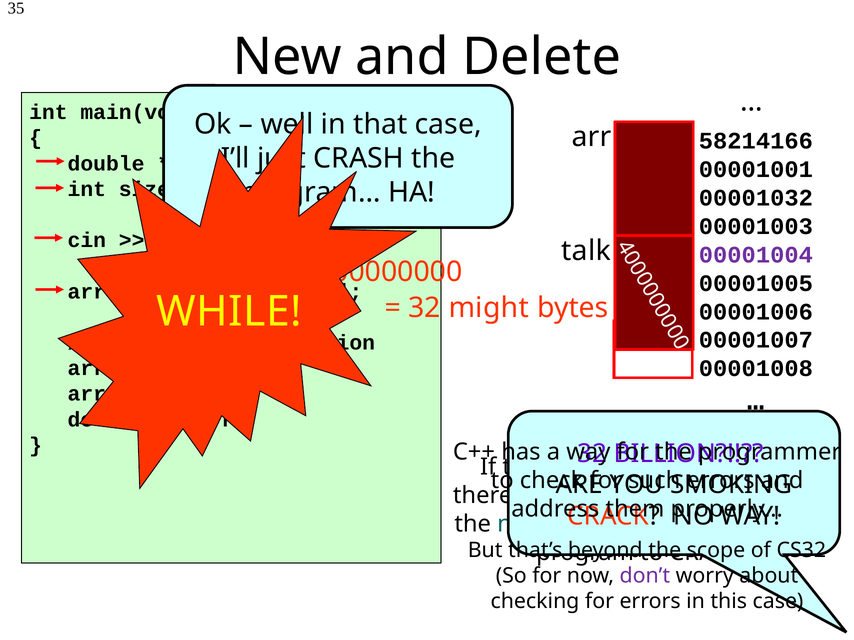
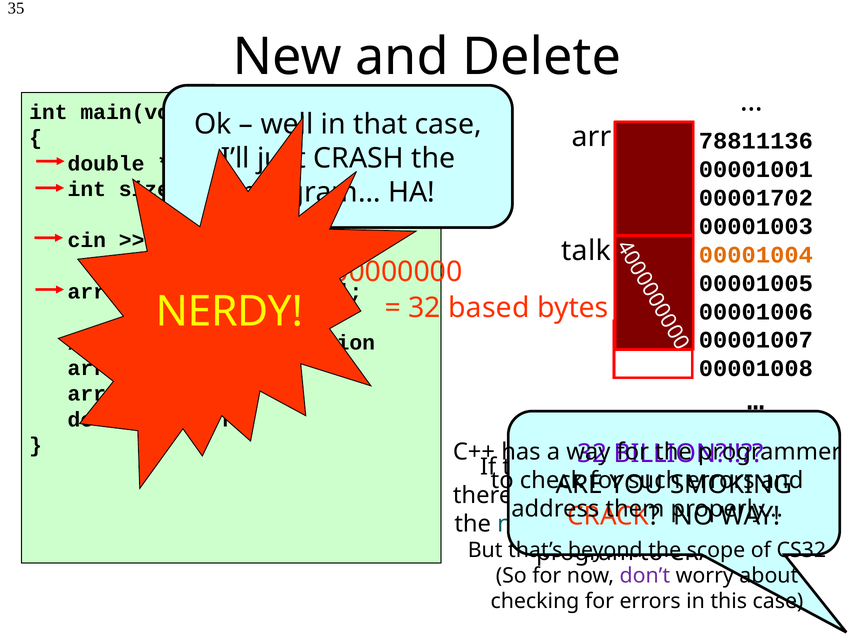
58214166: 58214166 -> 78811136 (756, 141)
00001032: 00001032 -> 00001702 (756, 198)
00001004 colour: purple -> orange (756, 255)
might: might -> based (489, 308)
WHILE: WHILE -> NERDY (229, 312)
